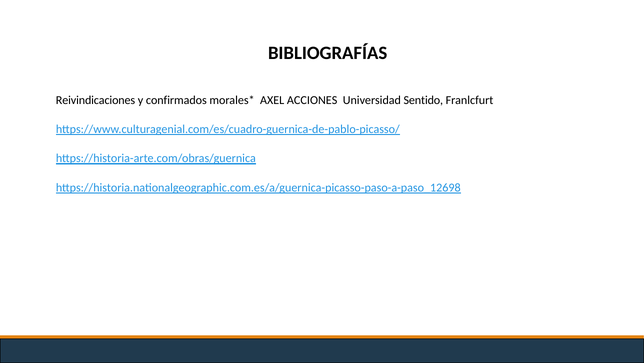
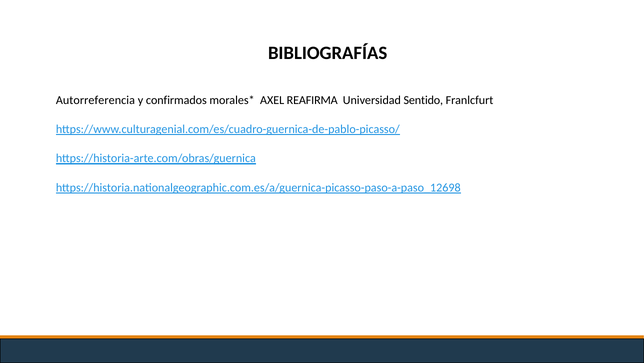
Reivindicaciones: Reivindicaciones -> Autorreferencia (95, 100)
ACCIONES: ACCIONES -> REAFIRMA (312, 100)
